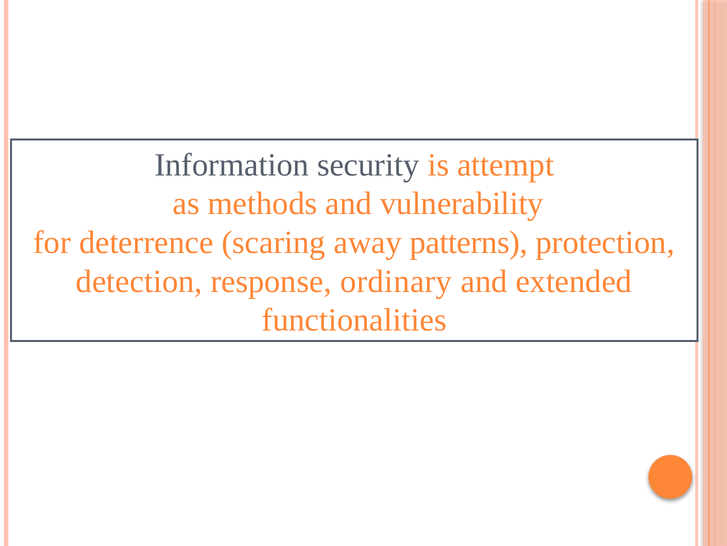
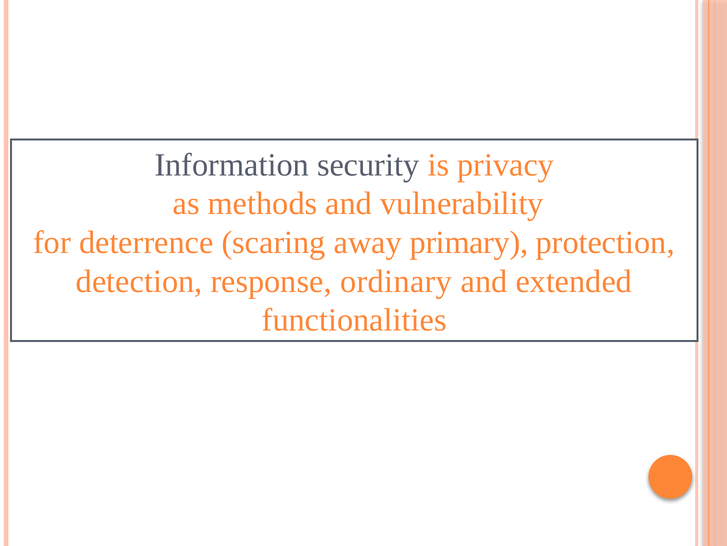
attempt: attempt -> privacy (506, 165)
patterns: patterns -> primary (469, 242)
